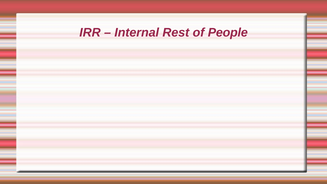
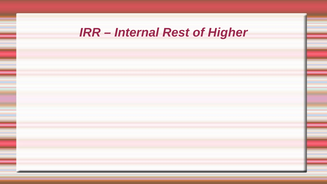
People: People -> Higher (228, 32)
